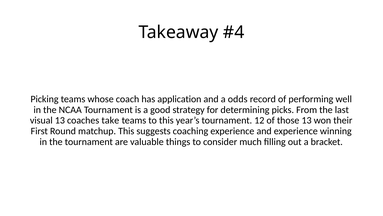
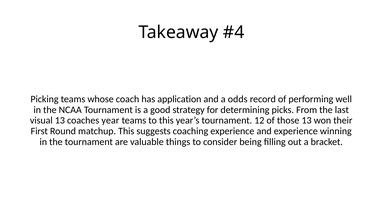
take: take -> year (110, 120)
much: much -> being (251, 141)
